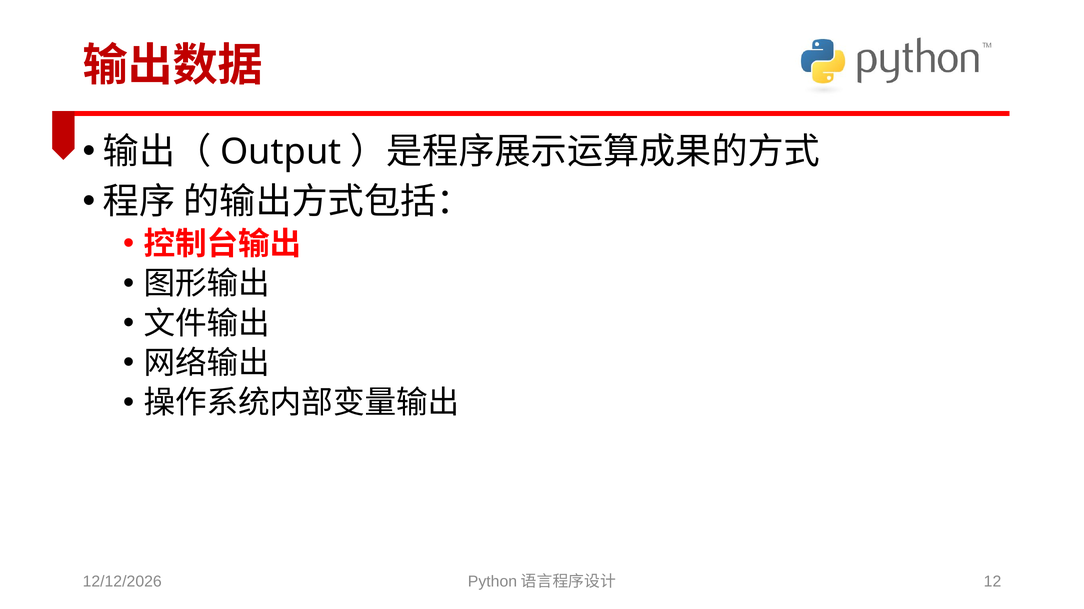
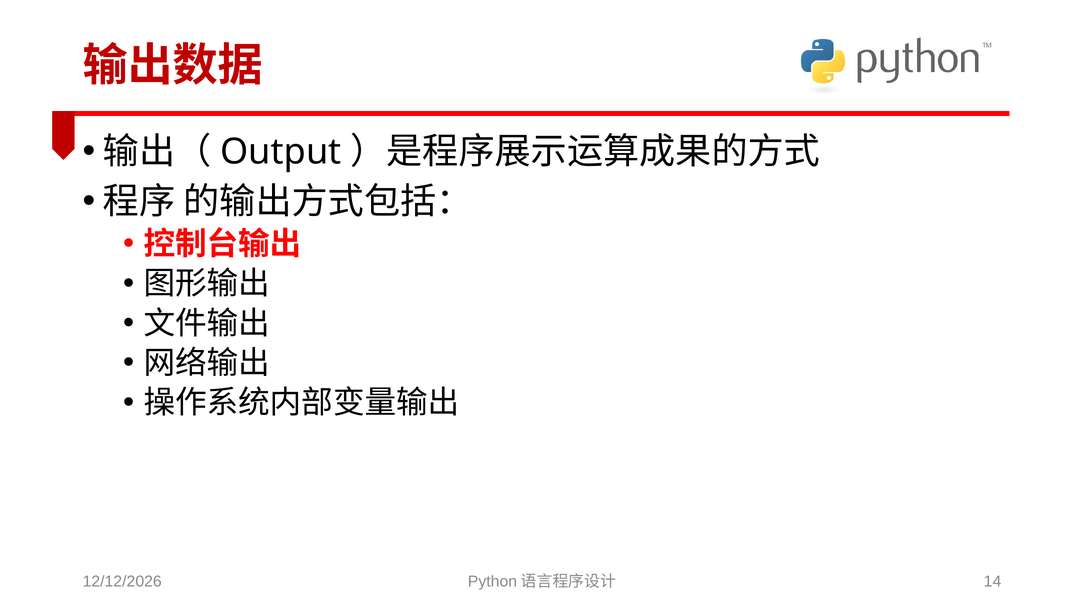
12: 12 -> 14 (993, 582)
